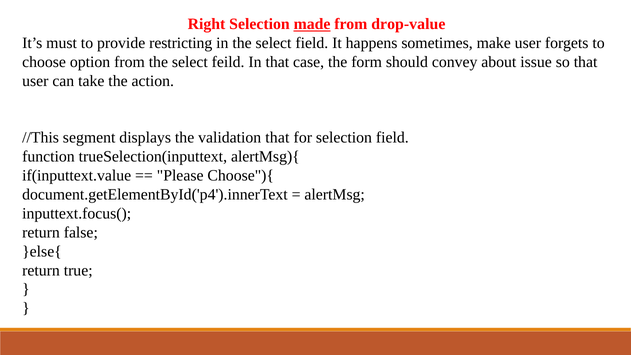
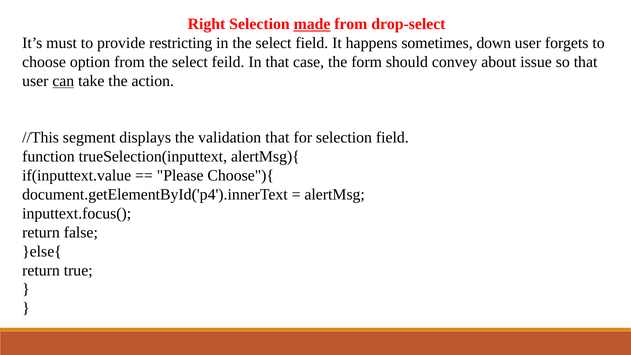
drop-value: drop-value -> drop-select (408, 24)
make: make -> down (494, 43)
can underline: none -> present (63, 81)
